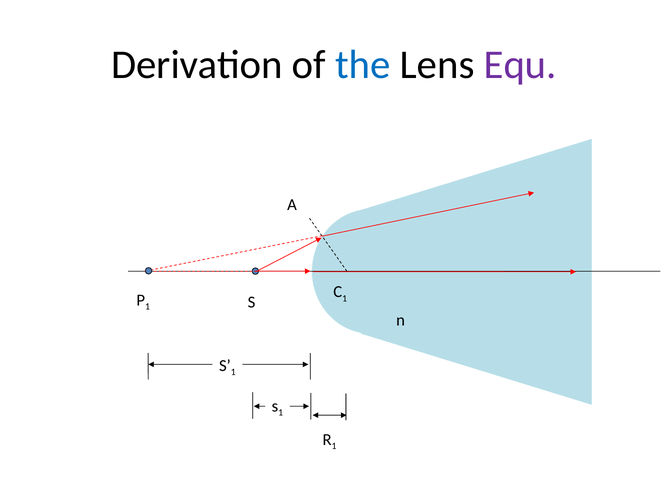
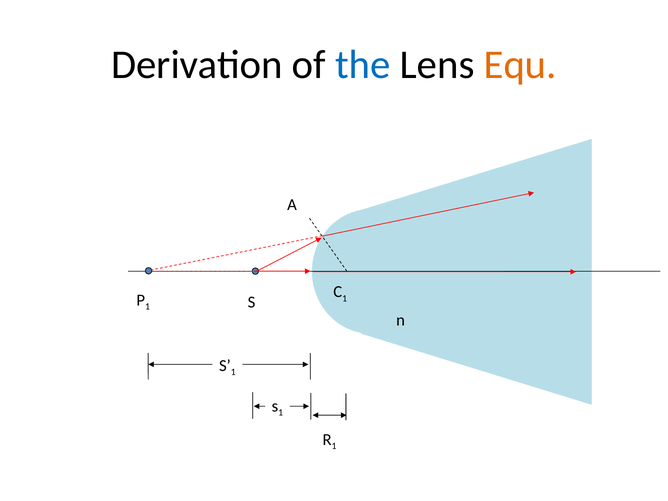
Equ colour: purple -> orange (520, 65)
